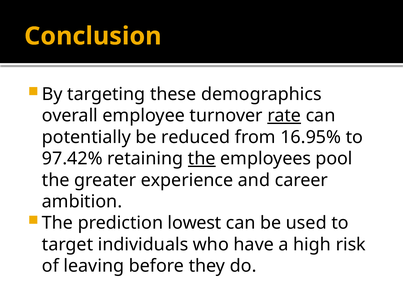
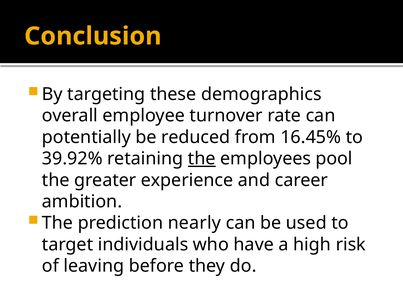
rate underline: present -> none (284, 116)
16.95%: 16.95% -> 16.45% (311, 137)
97.42%: 97.42% -> 39.92% (72, 159)
lowest: lowest -> nearly (194, 223)
